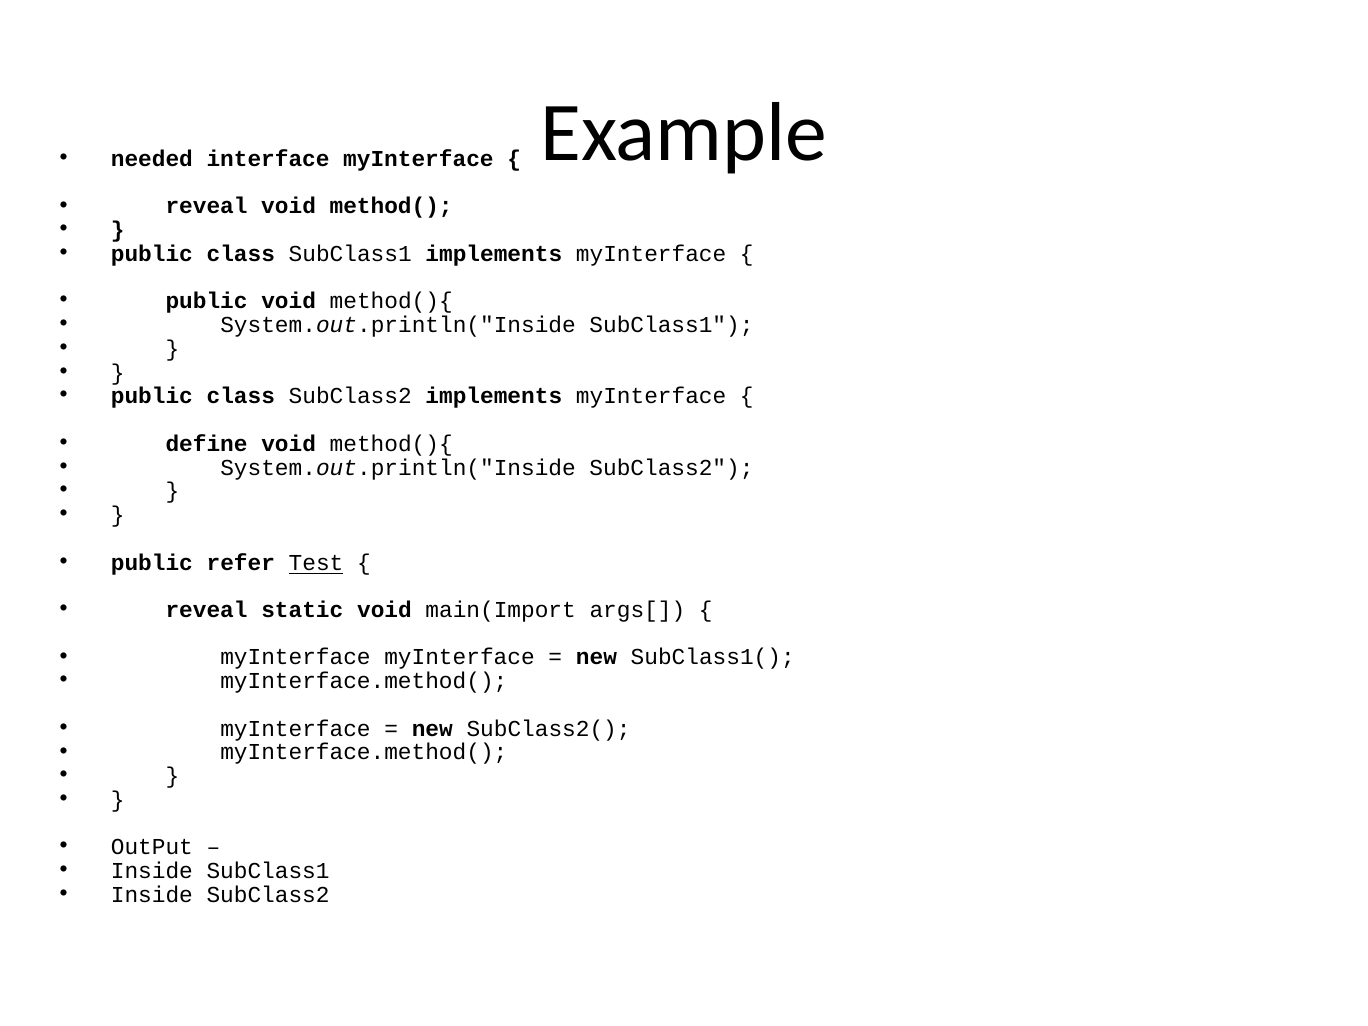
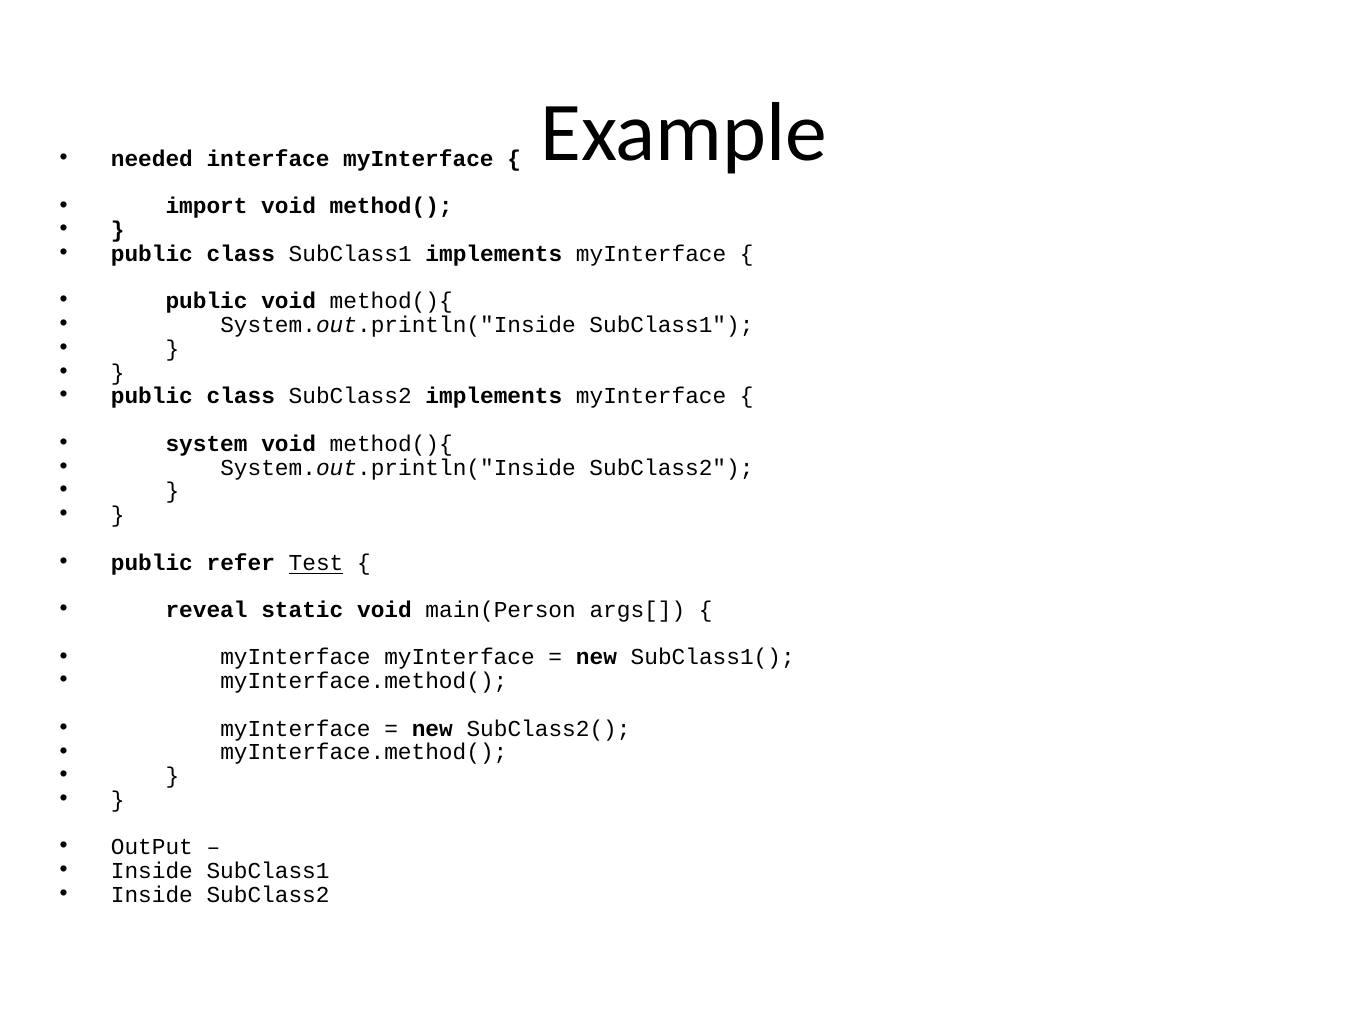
reveal: reveal -> import (207, 206)
define: define -> system (207, 444)
main(Import: main(Import -> main(Person (501, 610)
